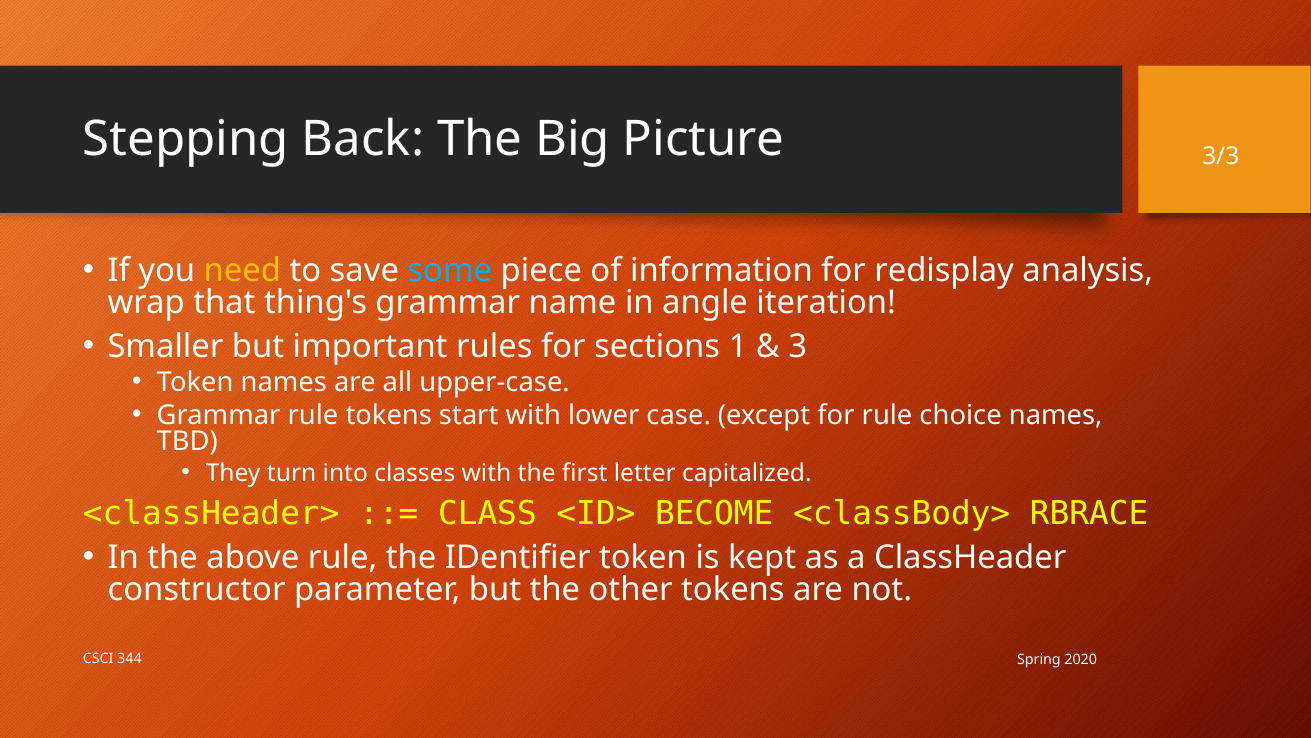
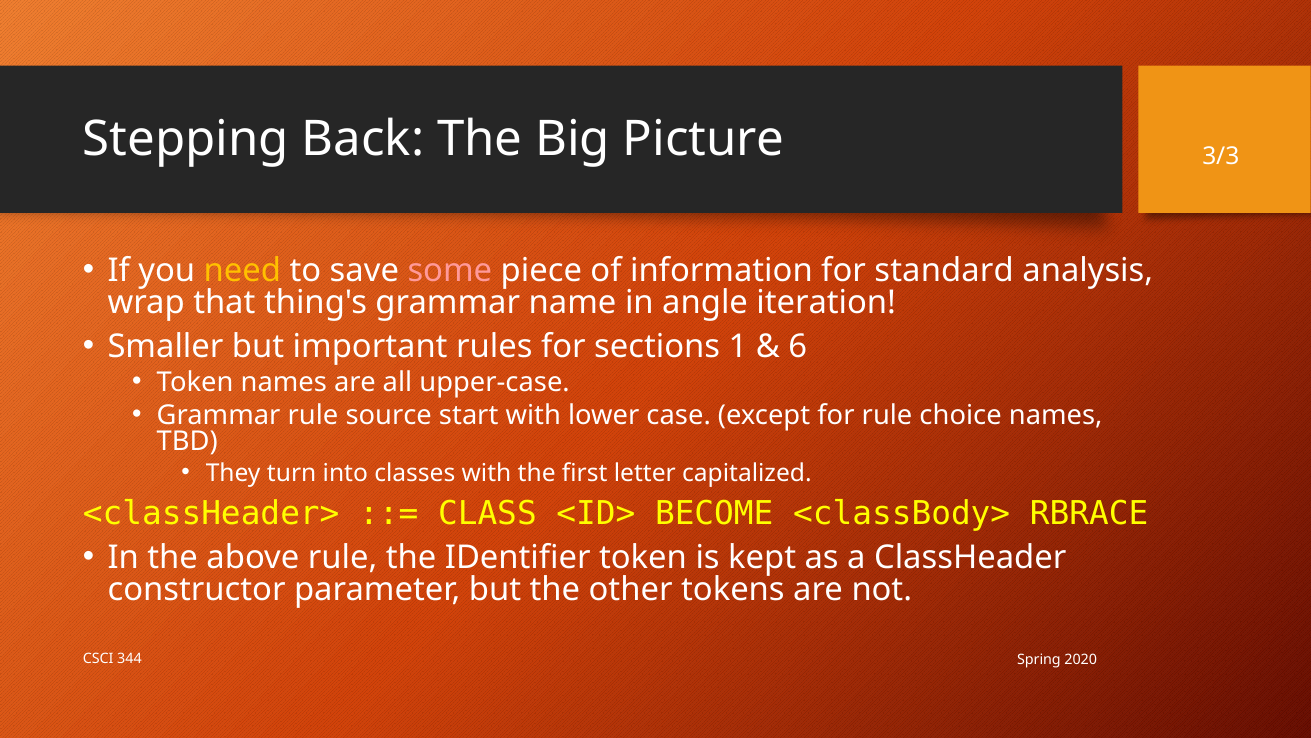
some colour: light blue -> pink (450, 271)
redisplay: redisplay -> standard (944, 271)
3: 3 -> 6 (798, 347)
rule tokens: tokens -> source (389, 415)
